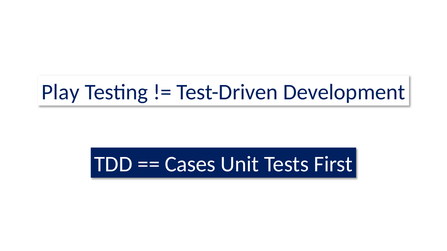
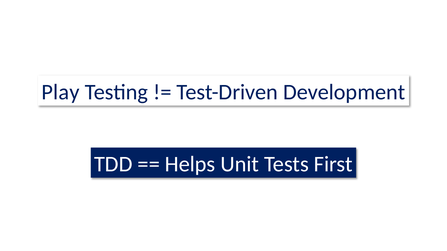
Cases: Cases -> Helps (190, 164)
